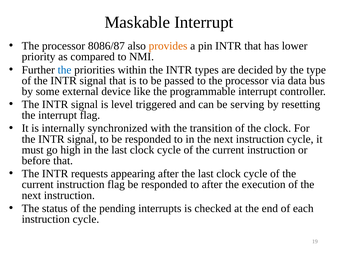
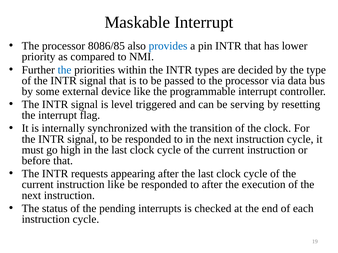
8086/87: 8086/87 -> 8086/85 (106, 46)
provides colour: orange -> blue (168, 46)
instruction flag: flag -> like (116, 185)
